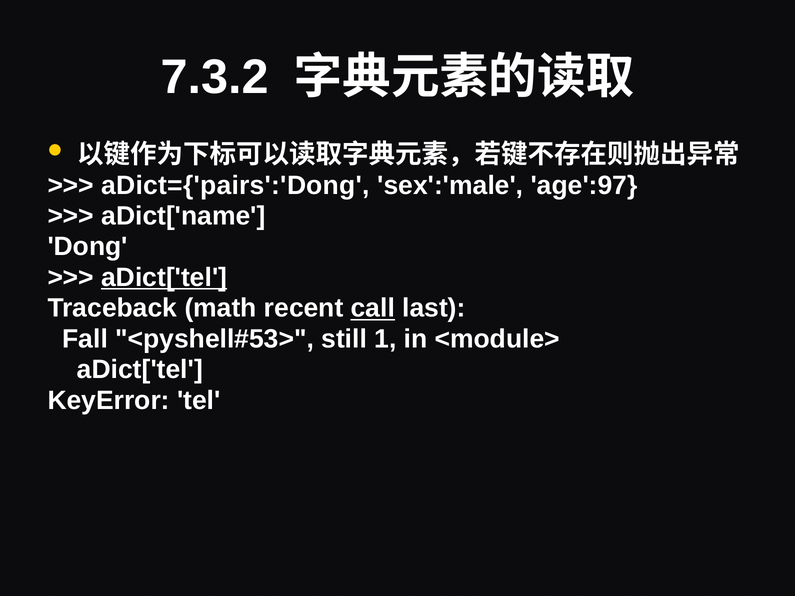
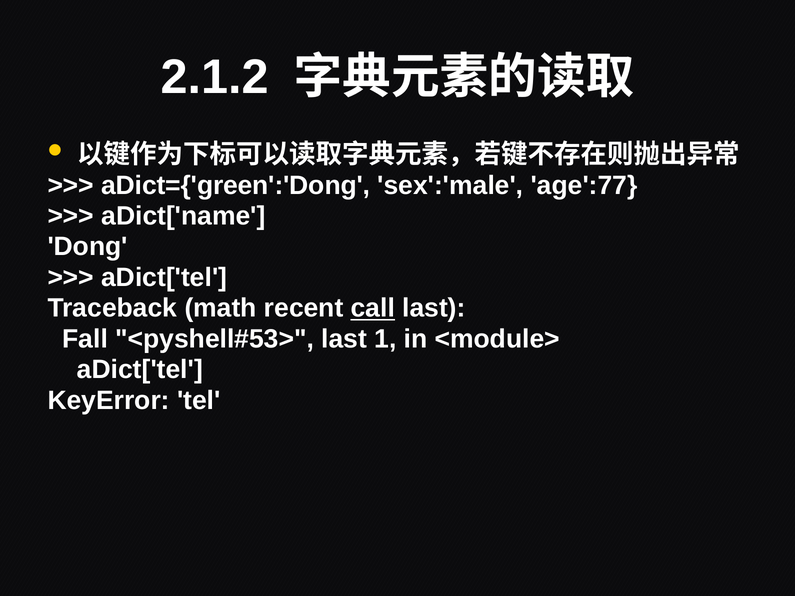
7.3.2: 7.3.2 -> 2.1.2 (215, 77)
aDict={'pairs':'Dong: aDict={'pairs':'Dong -> aDict={'green':'Dong (236, 185)
age':97: age':97 -> age':77 (584, 185)
aDict['tel underline: present -> none (164, 278)
still: still -> last (344, 339)
